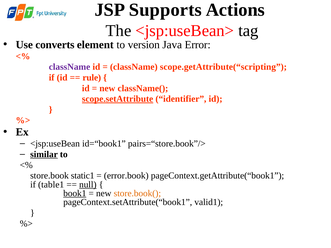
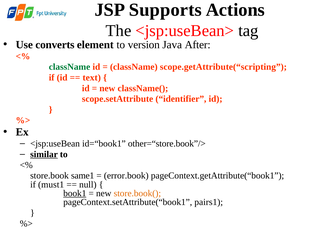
Error: Error -> After (198, 45)
className colour: purple -> green (70, 67)
rule: rule -> text (92, 78)
scope.setAttribute underline: present -> none (118, 99)
pairs=“store.book”/>: pairs=“store.book”/> -> other=“store.book”/> (167, 144)
static1: static1 -> same1 (83, 176)
table1: table1 -> must1 (51, 185)
null underline: present -> none (88, 185)
valid1: valid1 -> pairs1 (209, 202)
